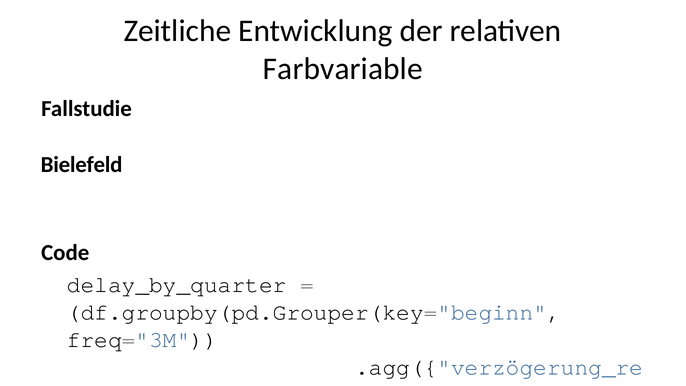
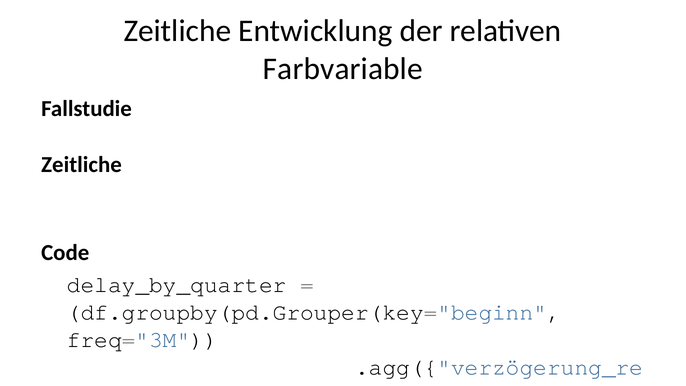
Bielefeld: Bielefeld -> Zeitliche (81, 165)
